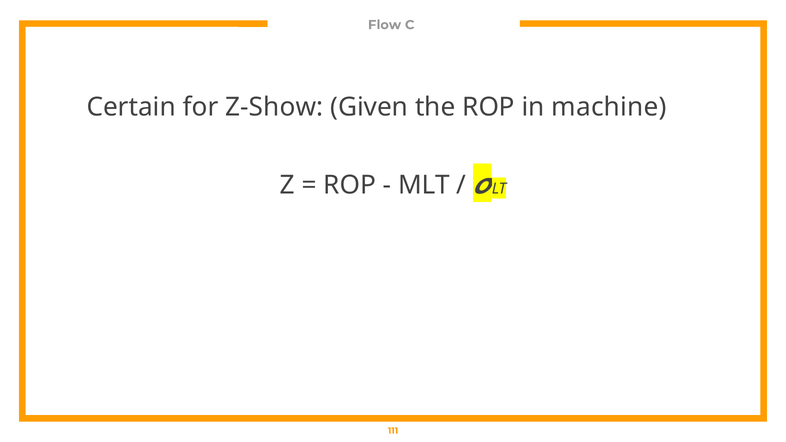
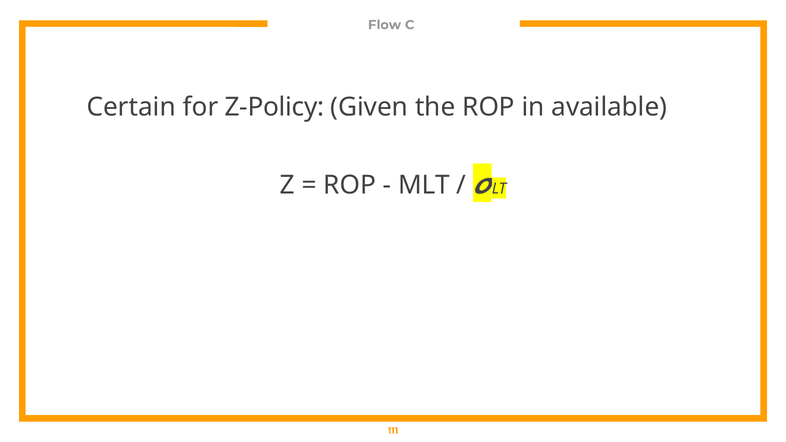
Z-Show: Z-Show -> Z-Policy (274, 107)
machine: machine -> available (609, 107)
